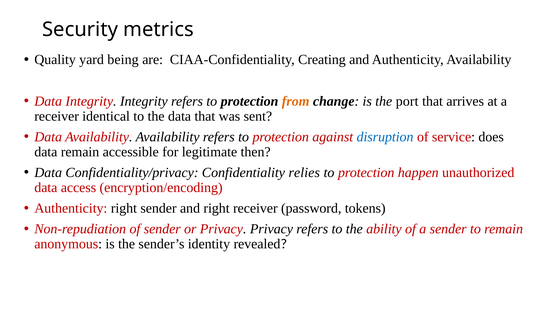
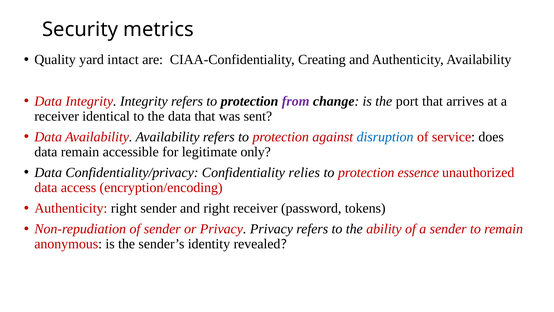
being: being -> intact (123, 60)
from colour: orange -> purple (296, 101)
then: then -> only (256, 152)
happen: happen -> essence (418, 172)
